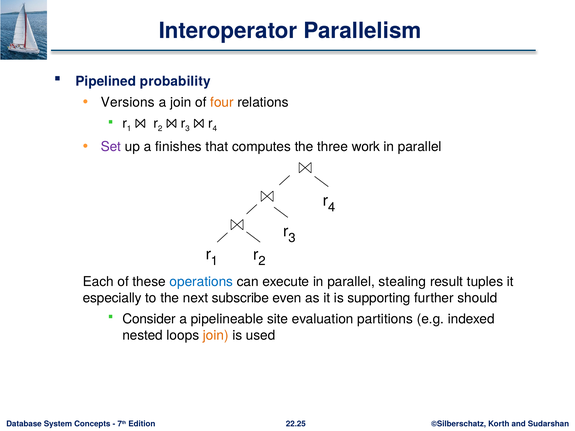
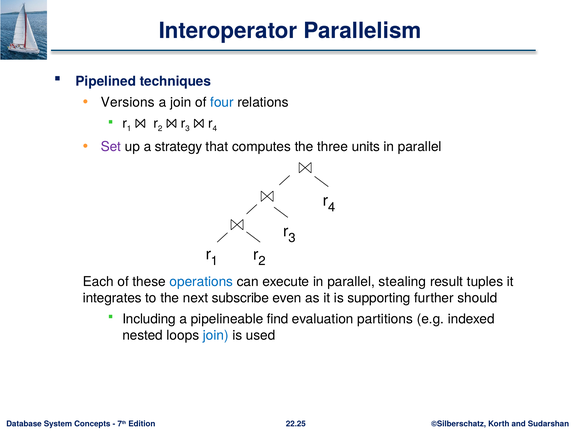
probability: probability -> techniques (175, 81)
four colour: orange -> blue (222, 102)
finishes: finishes -> strategy (179, 147)
work: work -> units (366, 147)
especially: especially -> integrates (112, 298)
Consider: Consider -> Including (149, 319)
site: site -> find (278, 319)
join colour: orange -> blue (216, 335)
